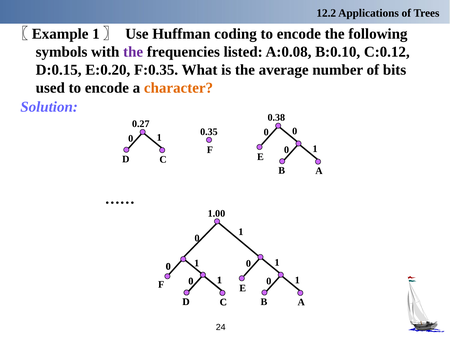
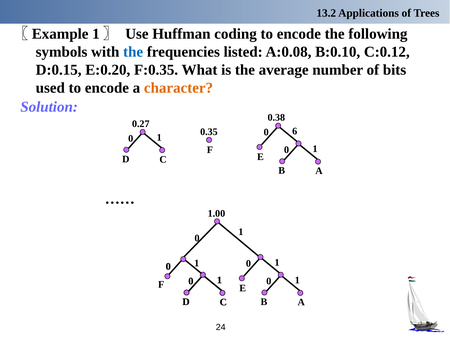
12.2: 12.2 -> 13.2 (326, 13)
the colour: purple -> blue (133, 52)
0 0: 0 -> 6 (295, 131)
